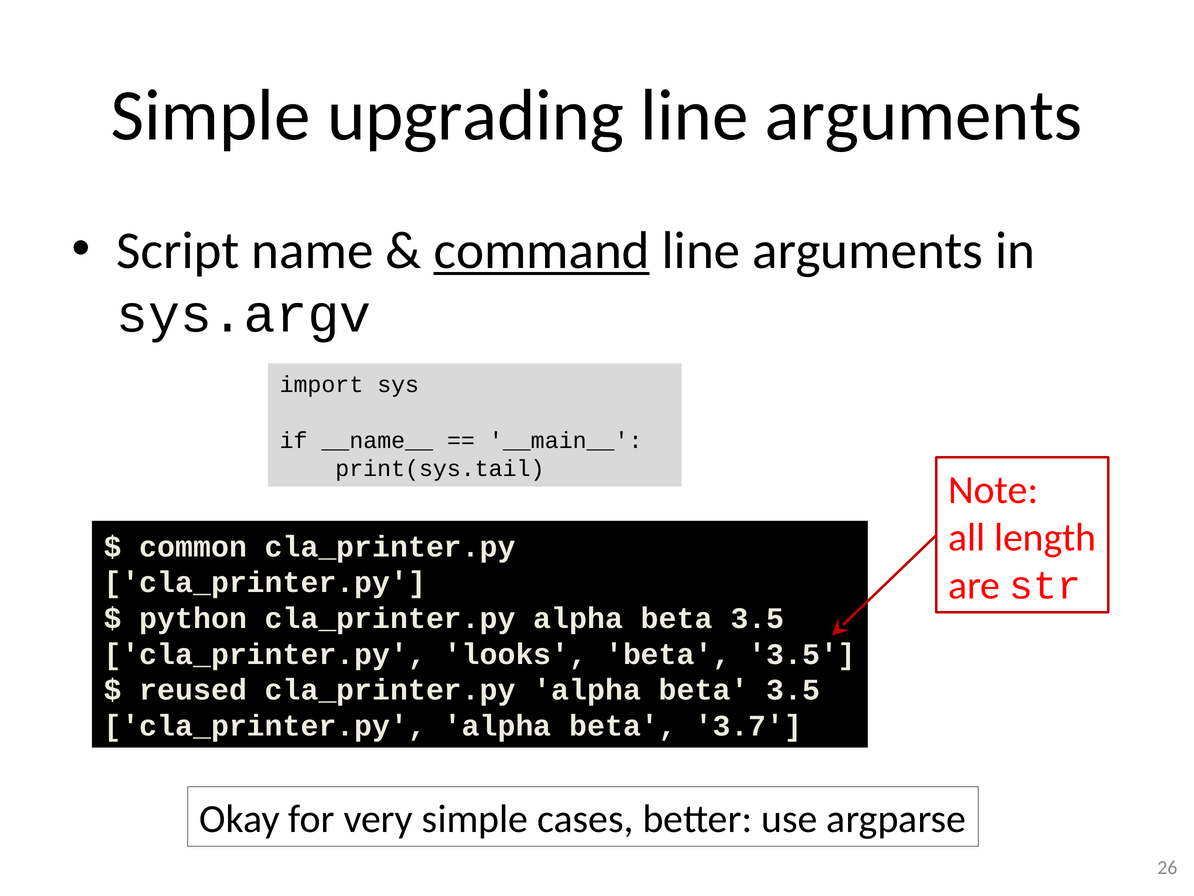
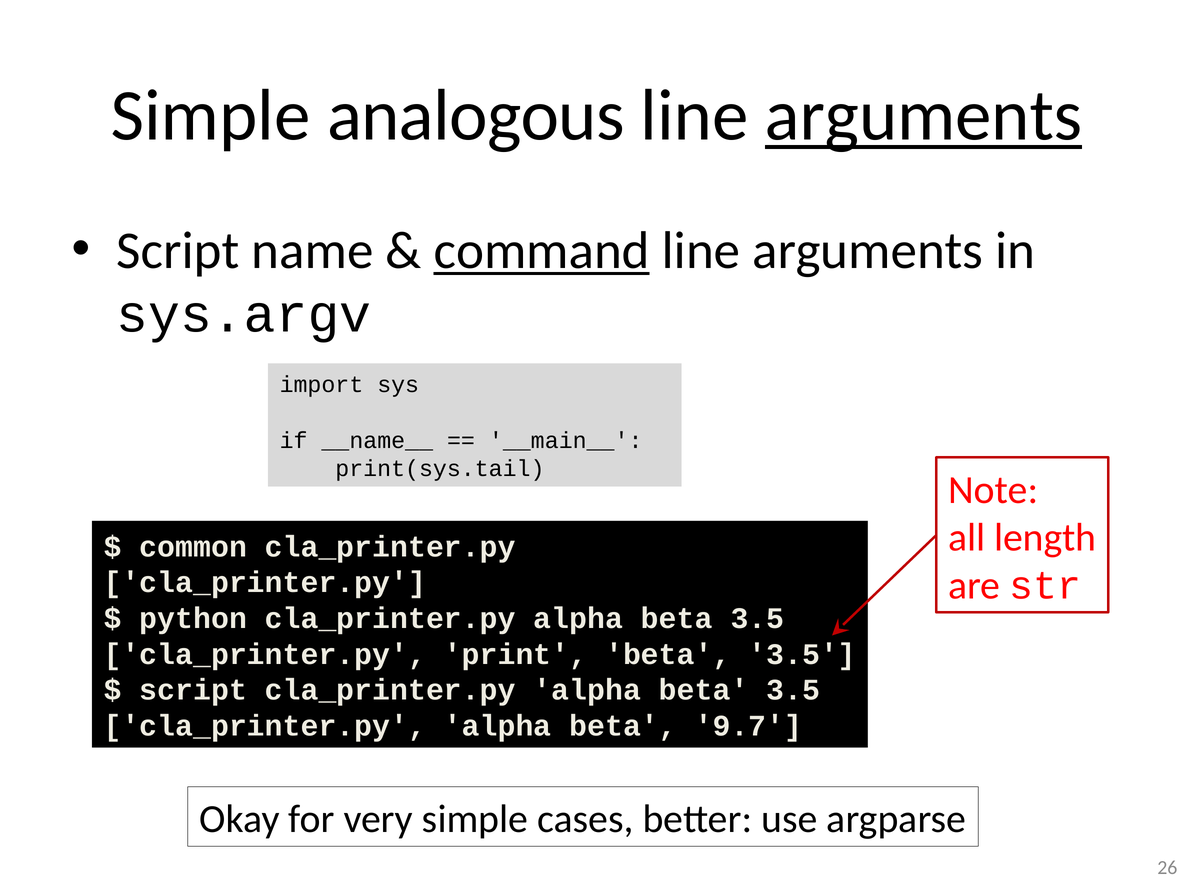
upgrading: upgrading -> analogous (476, 116)
arguments underline: none -> present (924, 116)
looks: looks -> print (516, 654)
reused: reused -> script (193, 690)
3.7: 3.7 -> 9.7 (748, 726)
